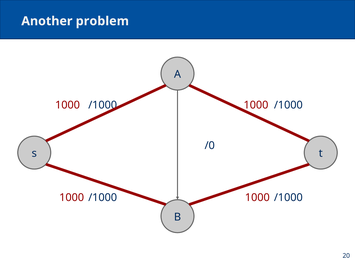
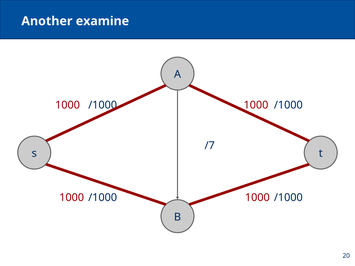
problem: problem -> examine (102, 21)
/0: /0 -> /7 (210, 146)
